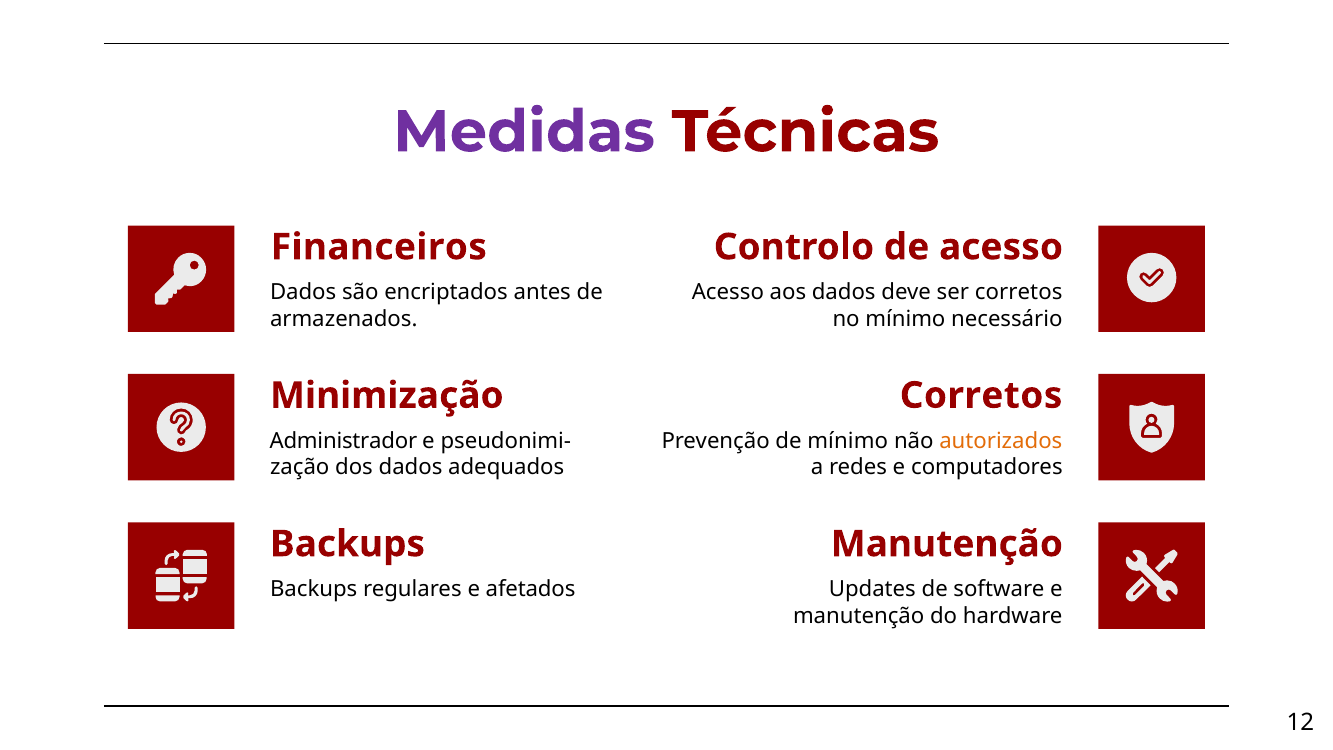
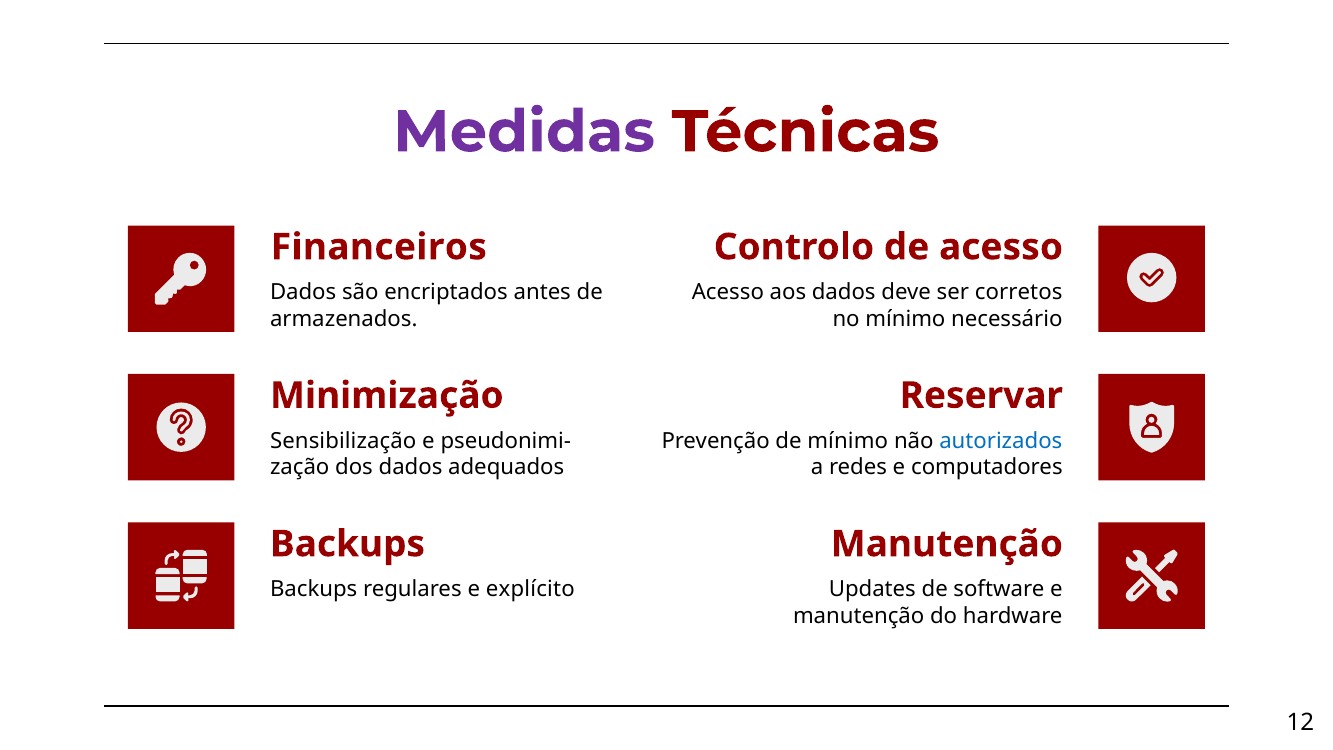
Corretos: Corretos -> Reservar (981, 395)
Administrador: Administrador -> Sensibilização (343, 441)
autorizados colour: orange -> blue (1001, 441)
afetados: afetados -> explícito (530, 589)
